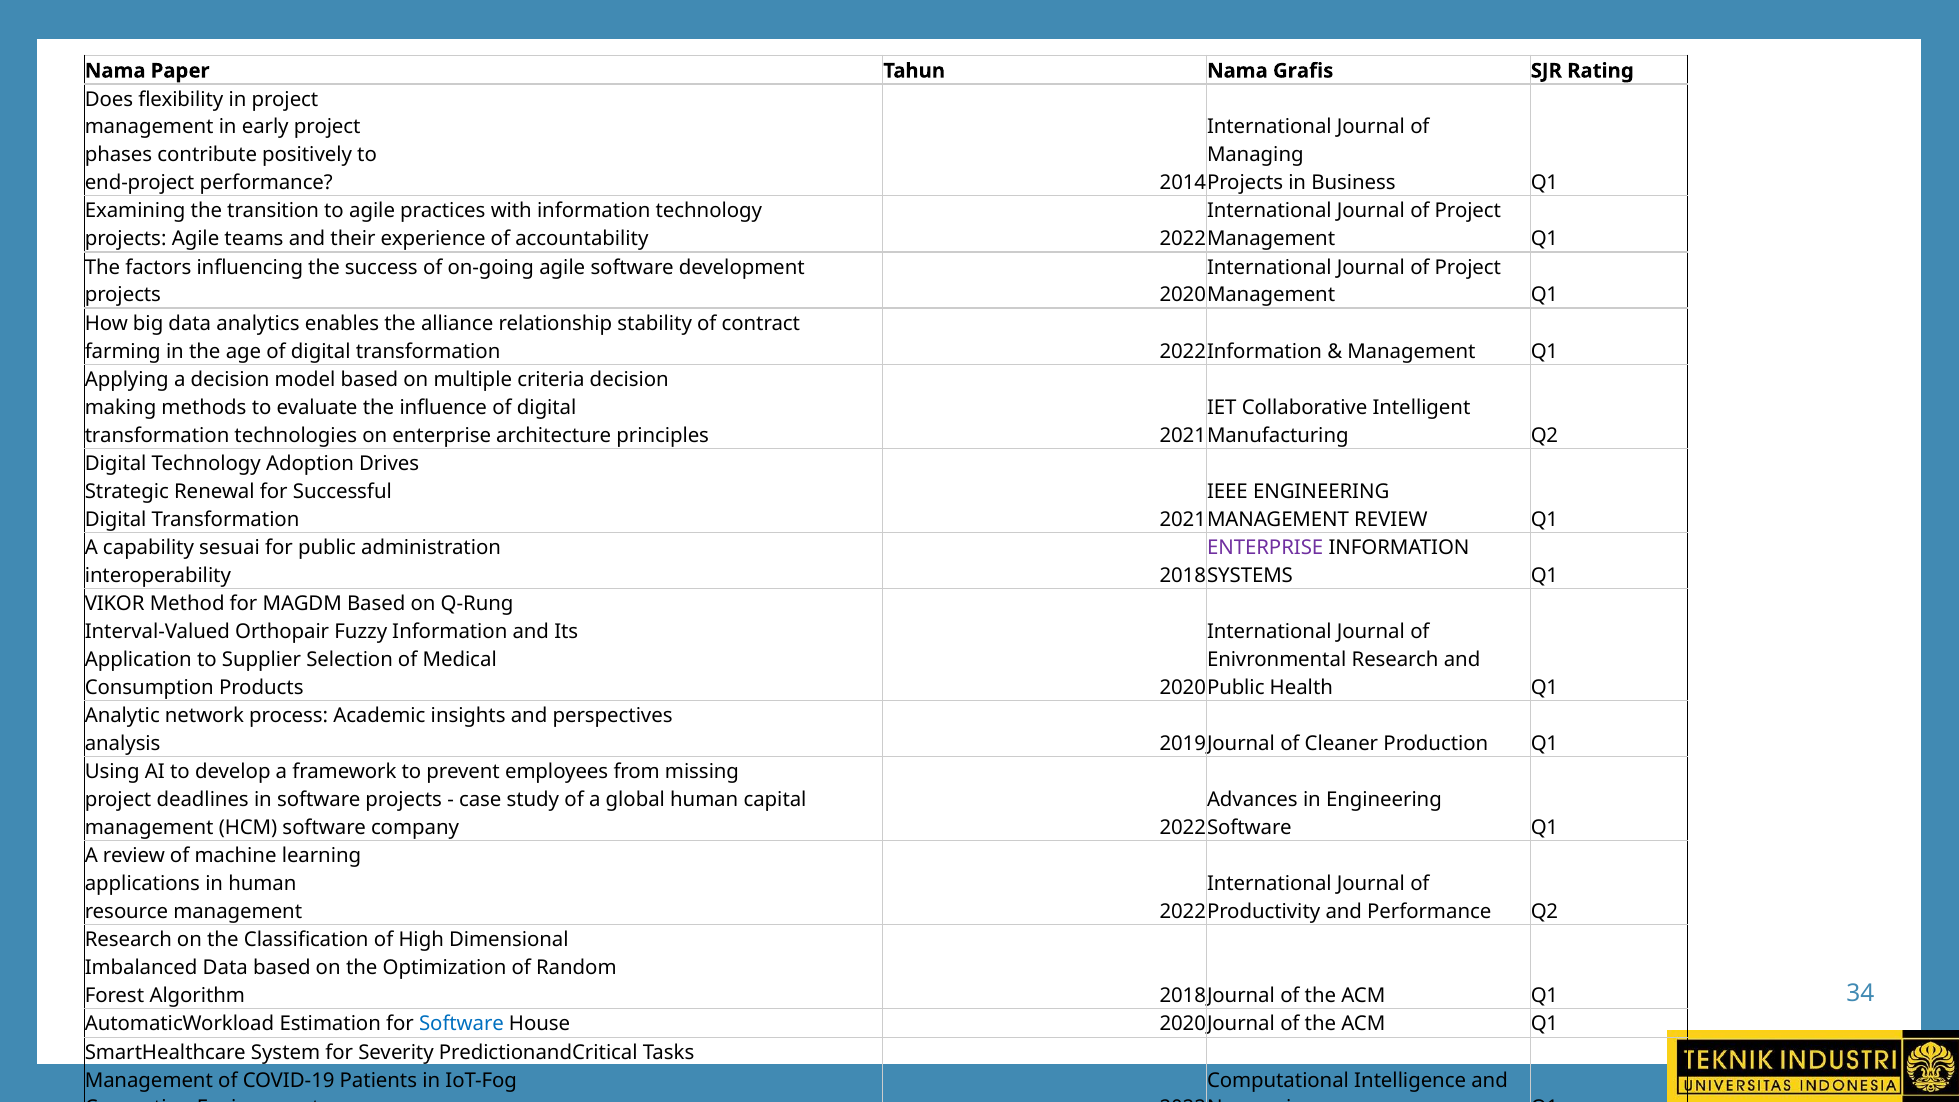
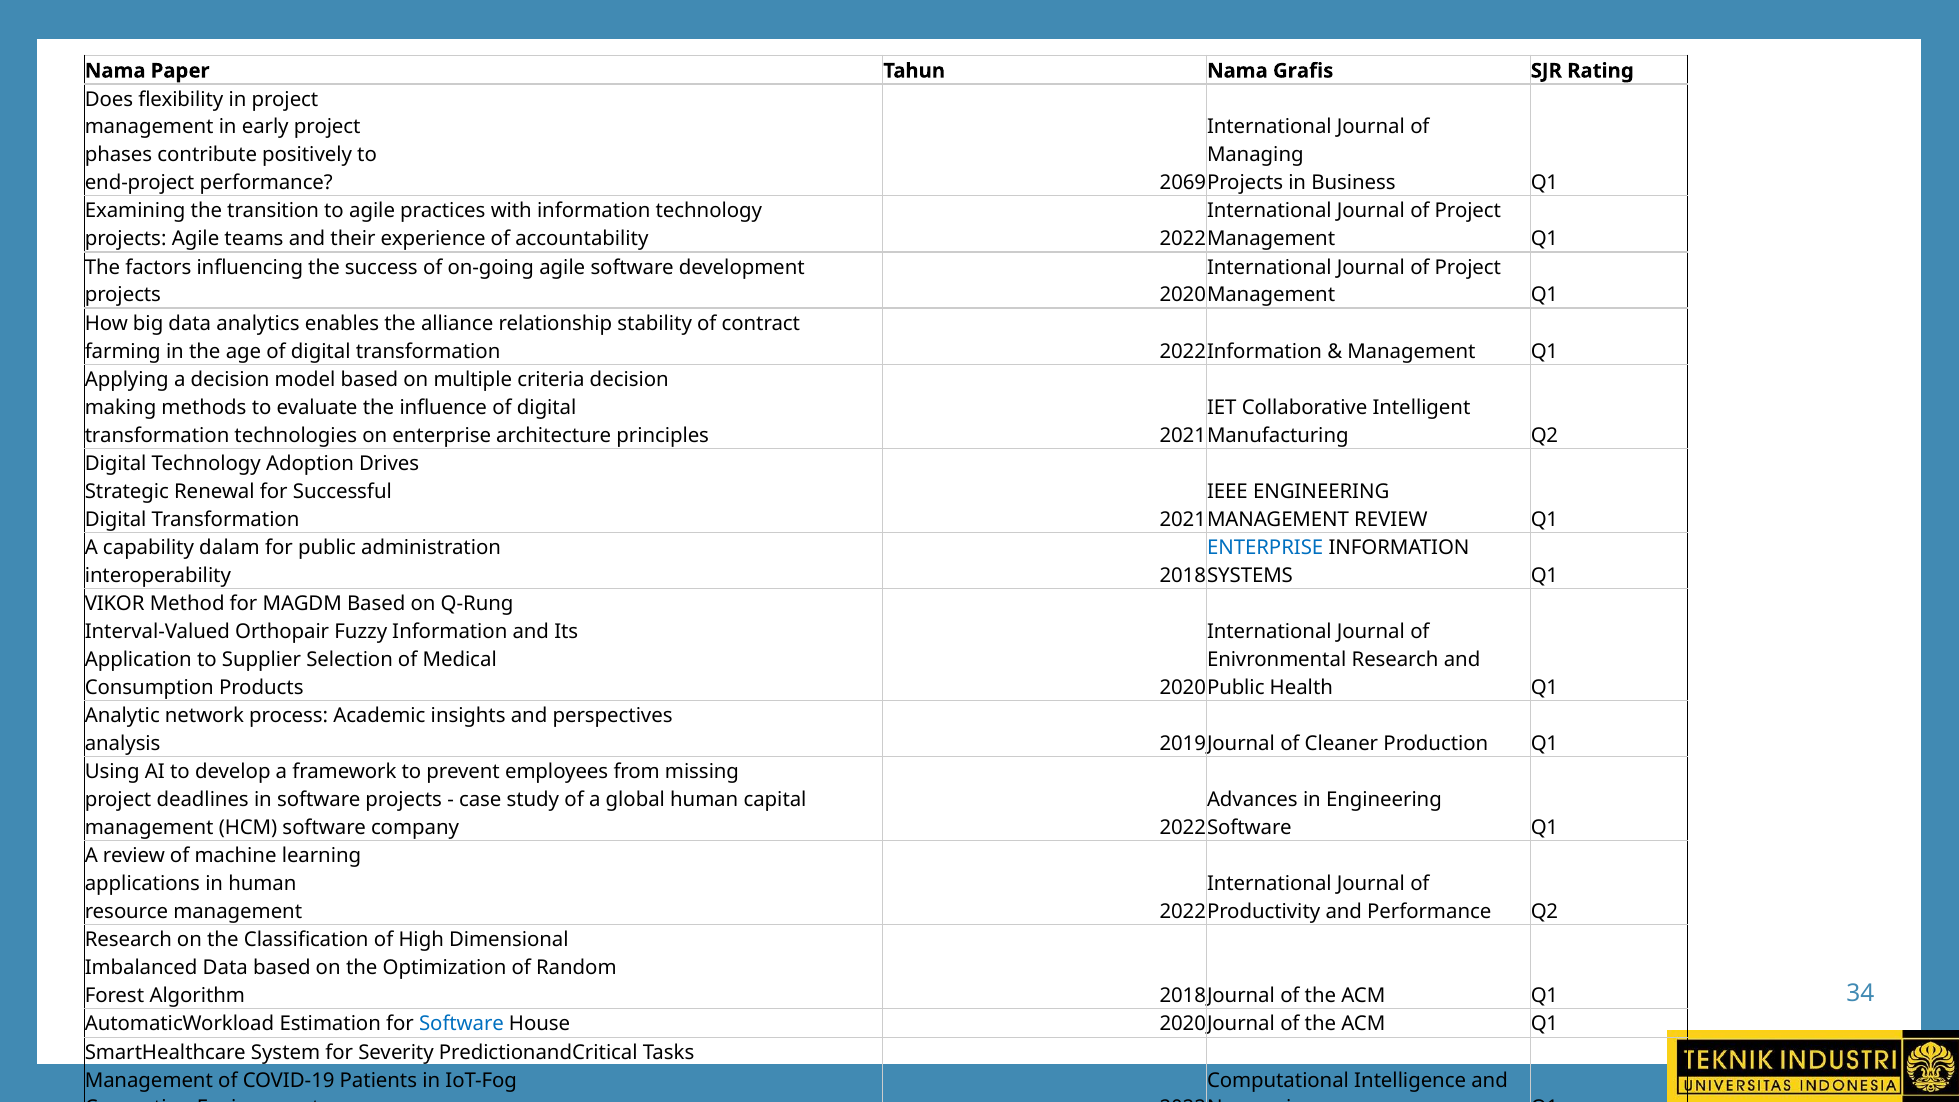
2014: 2014 -> 2069 (1183, 183)
sesuai: sesuai -> dalam (229, 548)
ENTERPRISE colour: purple -> blue (1265, 548)
